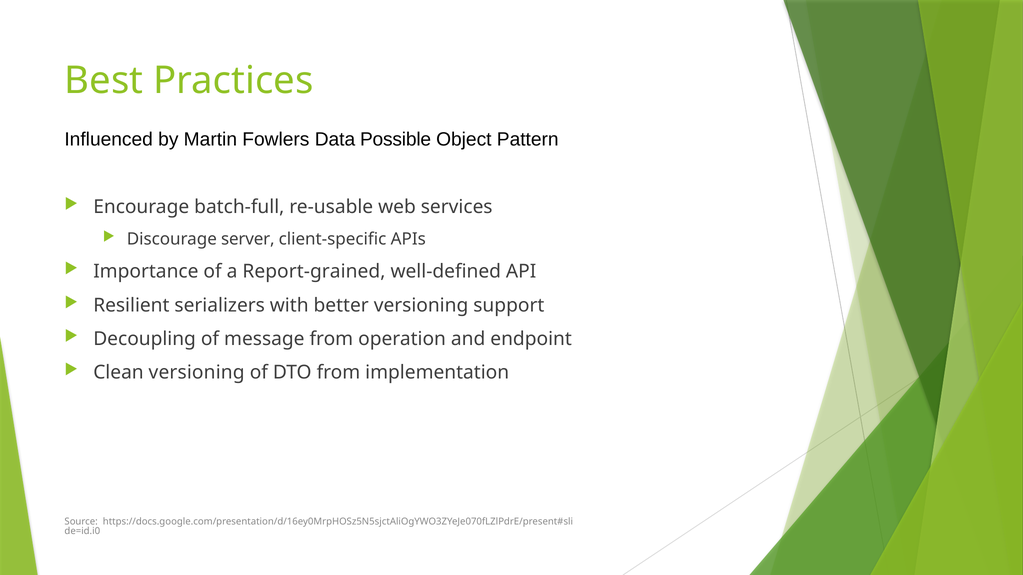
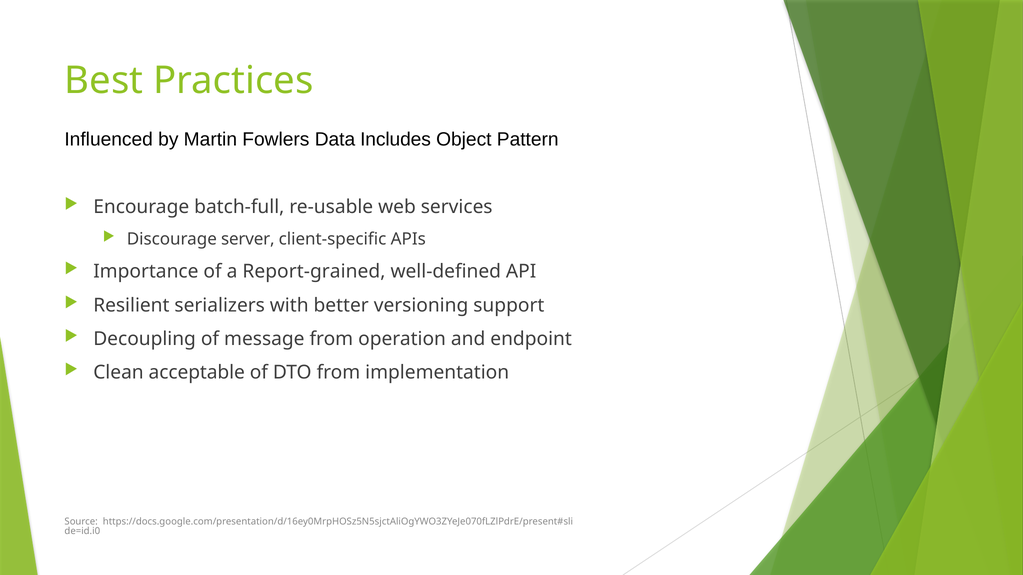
Possible: Possible -> Includes (396, 140)
Clean versioning: versioning -> acceptable (197, 373)
